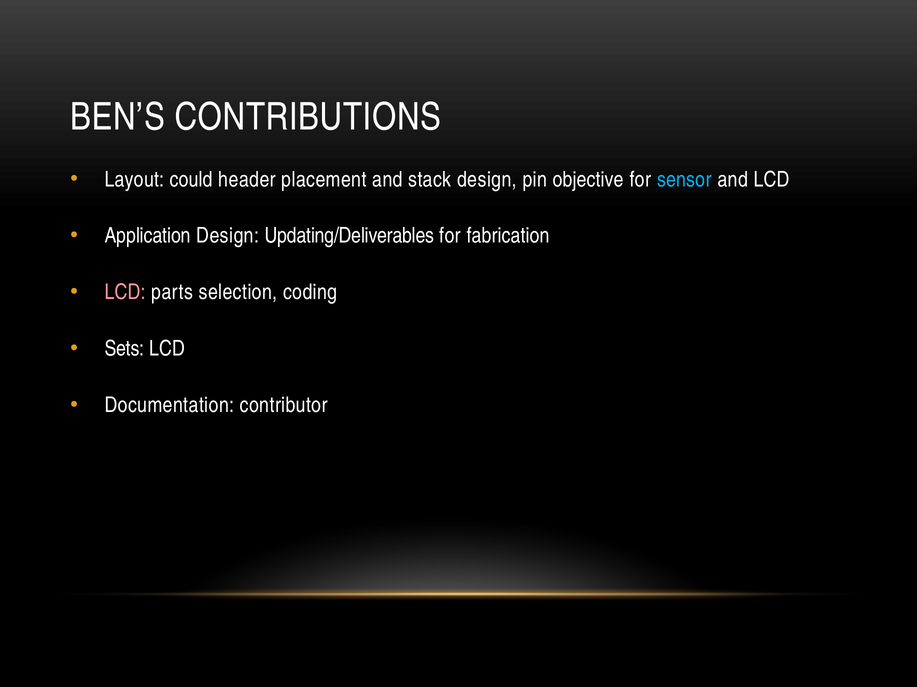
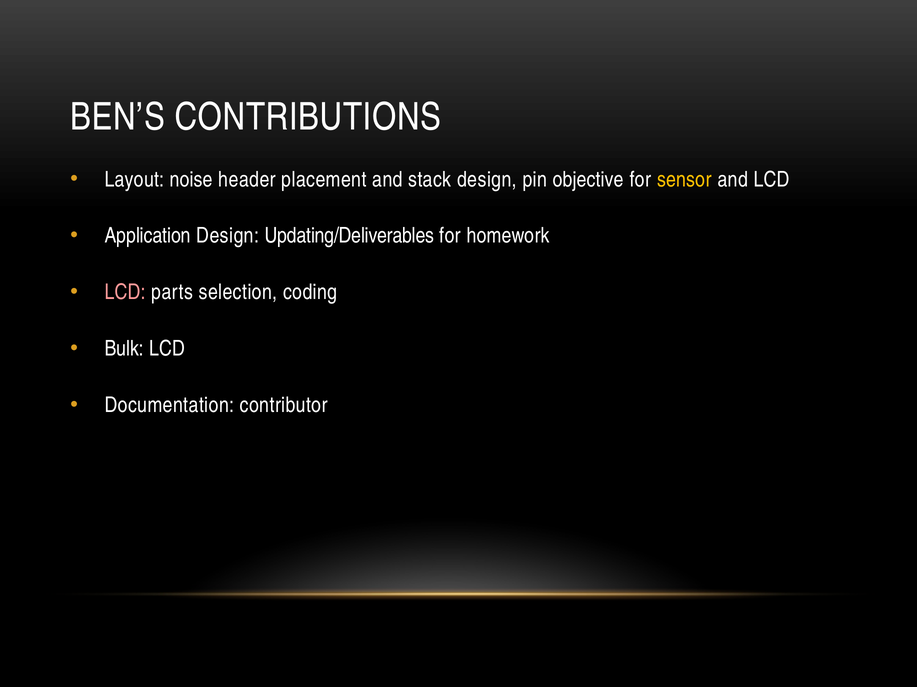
could: could -> noise (191, 180)
sensor colour: light blue -> yellow (684, 180)
fabrication: fabrication -> homework (508, 236)
Sets: Sets -> Bulk (124, 349)
